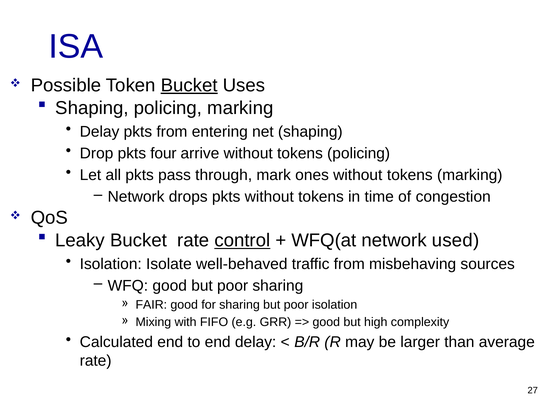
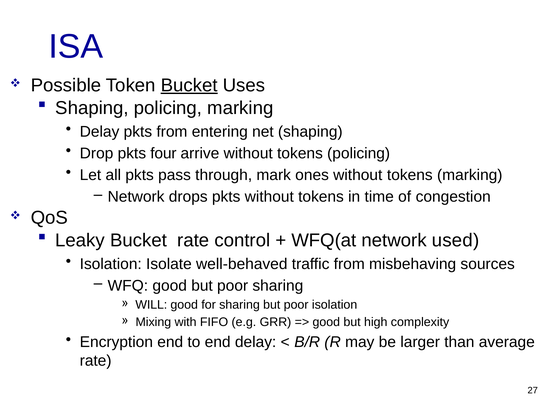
control underline: present -> none (242, 240)
FAIR: FAIR -> WILL (151, 304)
Calculated: Calculated -> Encryption (116, 342)
